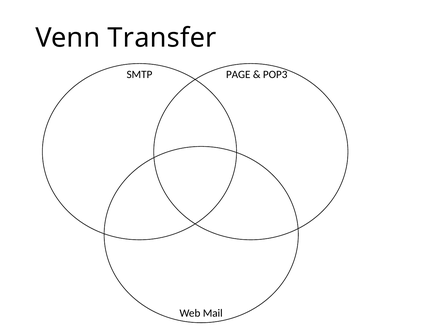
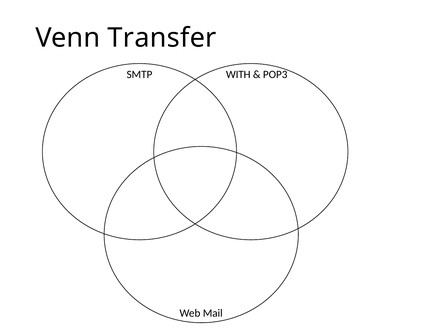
PAGE: PAGE -> WITH (238, 74)
